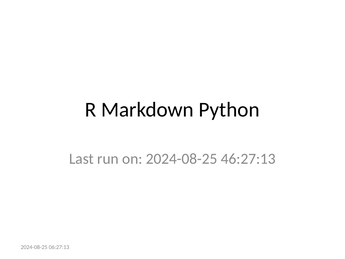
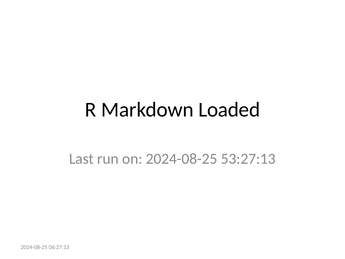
Python: Python -> Loaded (229, 110)
46:27:13: 46:27:13 -> 53:27:13 (248, 159)
